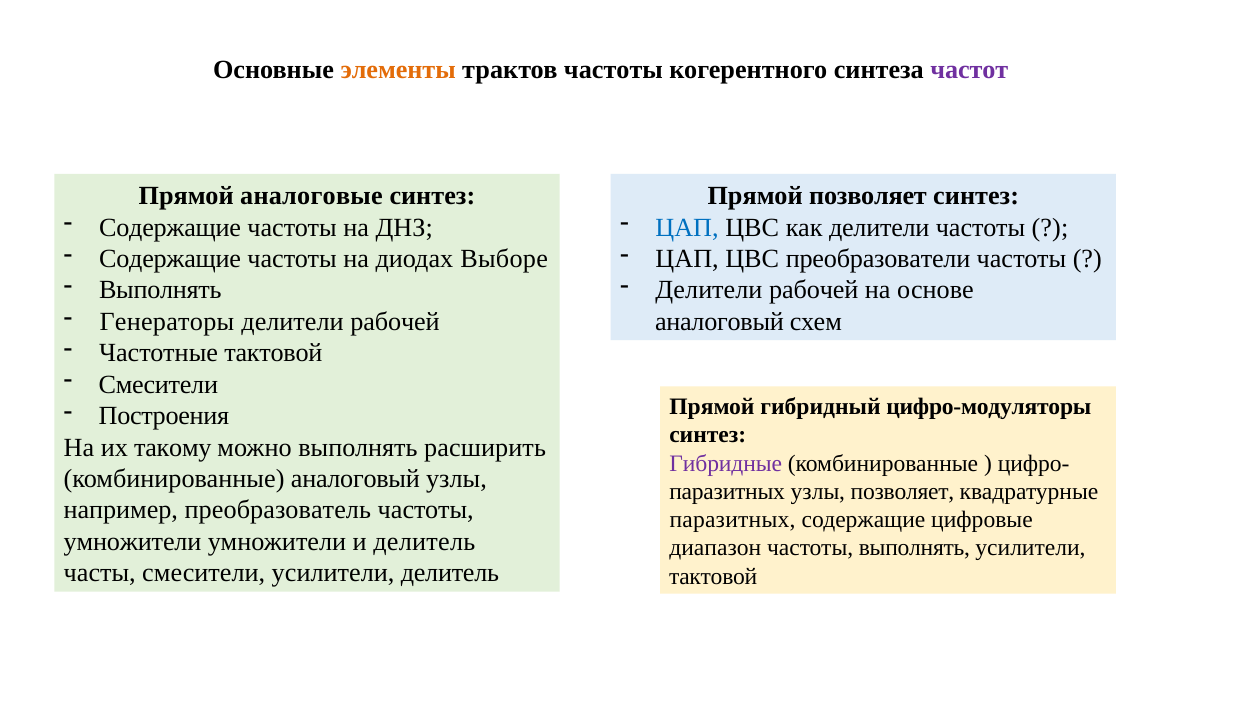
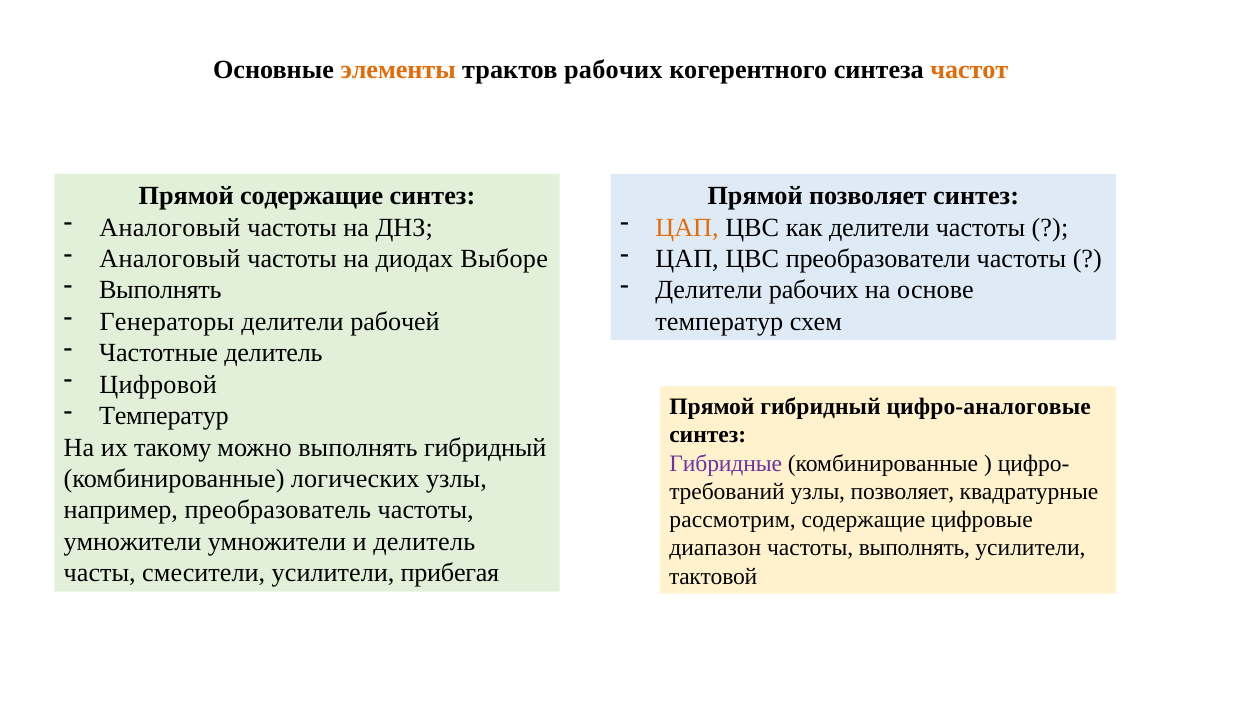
трактов частоты: частоты -> рабочих (613, 70)
частот colour: purple -> orange (969, 70)
Прямой аналоговые: аналоговые -> содержащие (312, 196)
Содержащие: Содержащие -> Аналоговый (170, 227)
ЦАП colour: blue -> orange (687, 227)
Содержащие: Содержащие -> Аналоговый (170, 259)
рабочей: рабочей -> рабочих (814, 290)
аналоговый: аналоговый -> температур (719, 322)
Частотные тактовой: тактовой -> делитель (273, 353)
Смесители: Смесители -> Цифровой (158, 385)
цифро-модуляторы: цифро-модуляторы -> цифро-аналоговые (989, 407)
Построения: Построения -> Температур (164, 416)
выполнять расширить: расширить -> гибридный (485, 447)
комбинированные аналоговый: аналоговый -> логических (355, 479)
паразитных: паразитных -> требований (727, 492)
паразитных: паразитных -> рассмотрим (733, 520)
усилители делитель: делитель -> прибегая (450, 573)
